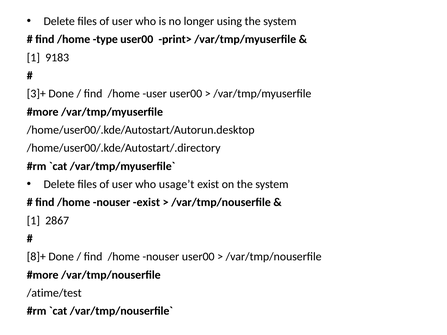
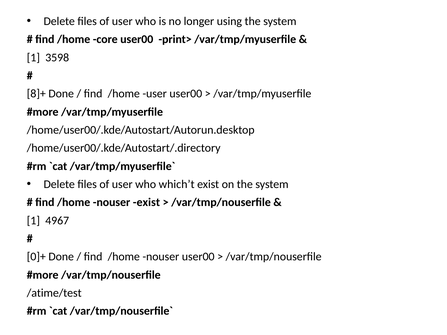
type: type -> core (105, 39)
9183: 9183 -> 3598 (57, 58)
3]+: 3]+ -> 8]+ (36, 94)
usage’t: usage’t -> which’t (177, 184)
2867: 2867 -> 4967 (57, 221)
8]+: 8]+ -> 0]+ (36, 257)
